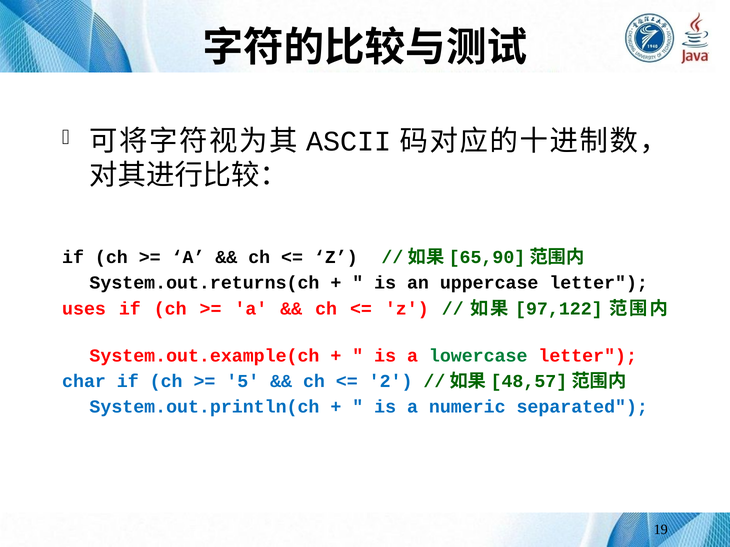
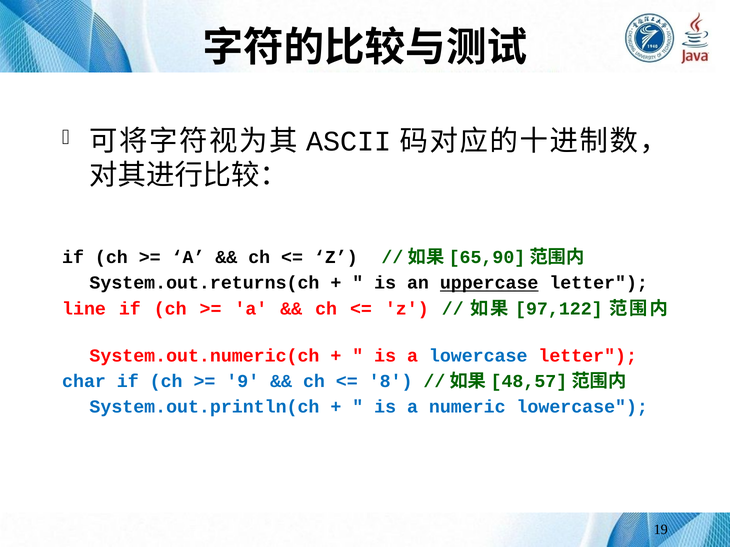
uppercase underline: none -> present (489, 283)
uses: uses -> line (84, 309)
System.out.example(ch: System.out.example(ch -> System.out.numeric(ch (204, 356)
lowercase colour: green -> blue (478, 356)
5: 5 -> 9 (243, 382)
2: 2 -> 8 (391, 382)
numeric separated: separated -> lowercase (582, 407)
